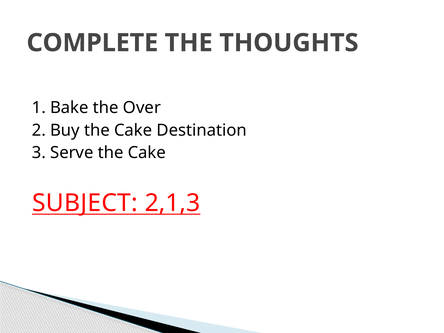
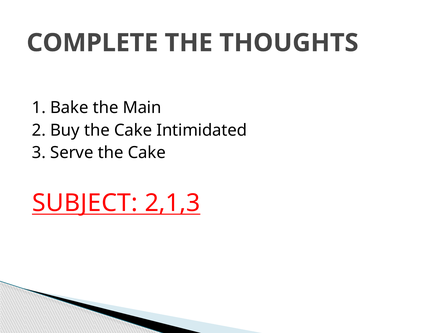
Over: Over -> Main (142, 108)
Destination: Destination -> Intimidated (202, 130)
